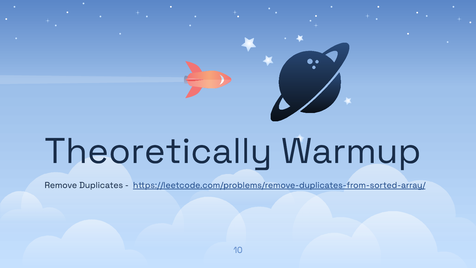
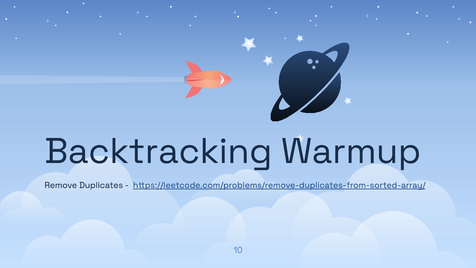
Theoretically: Theoretically -> Backtracking (158, 151)
